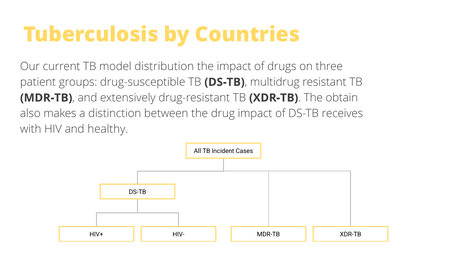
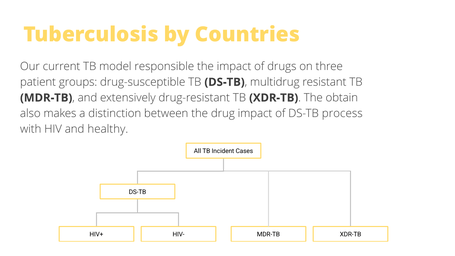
distribution: distribution -> responsible (164, 66)
receives: receives -> process (342, 113)
